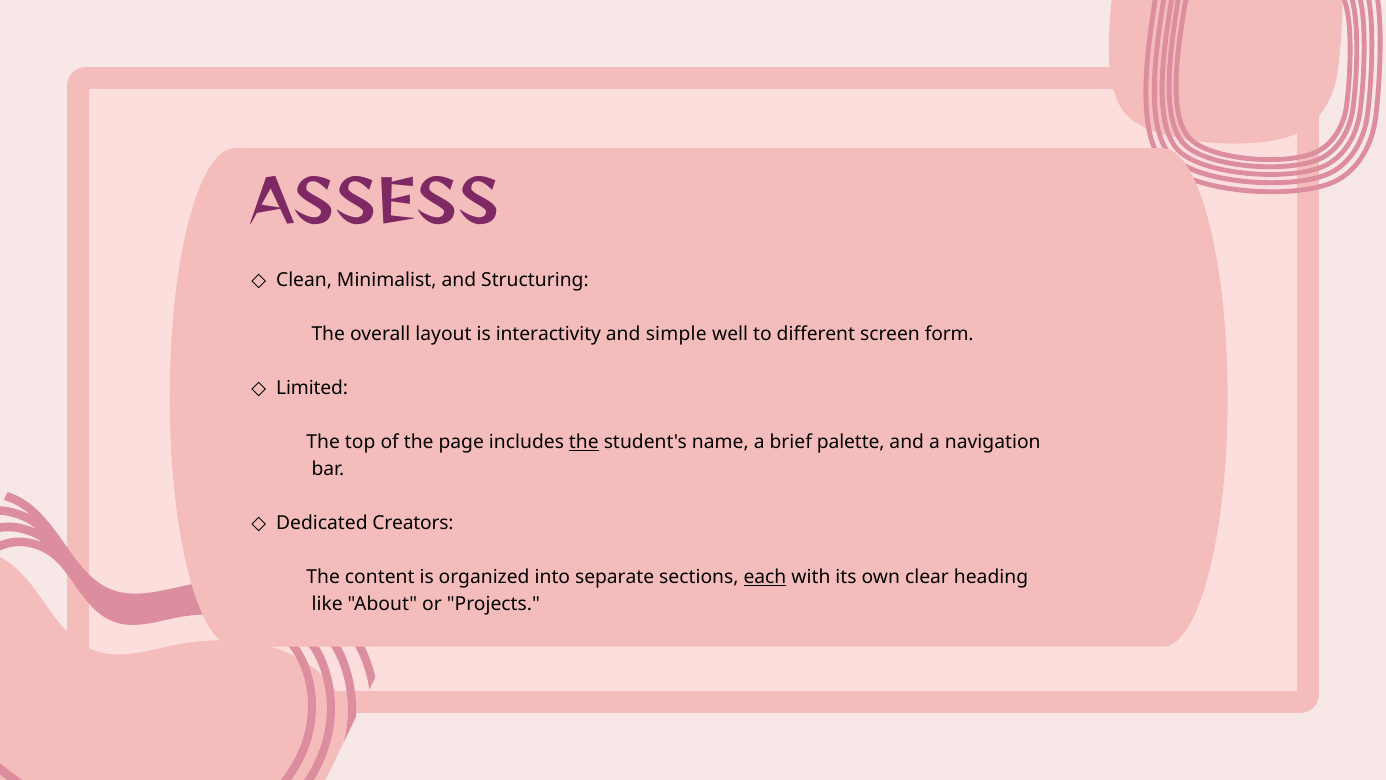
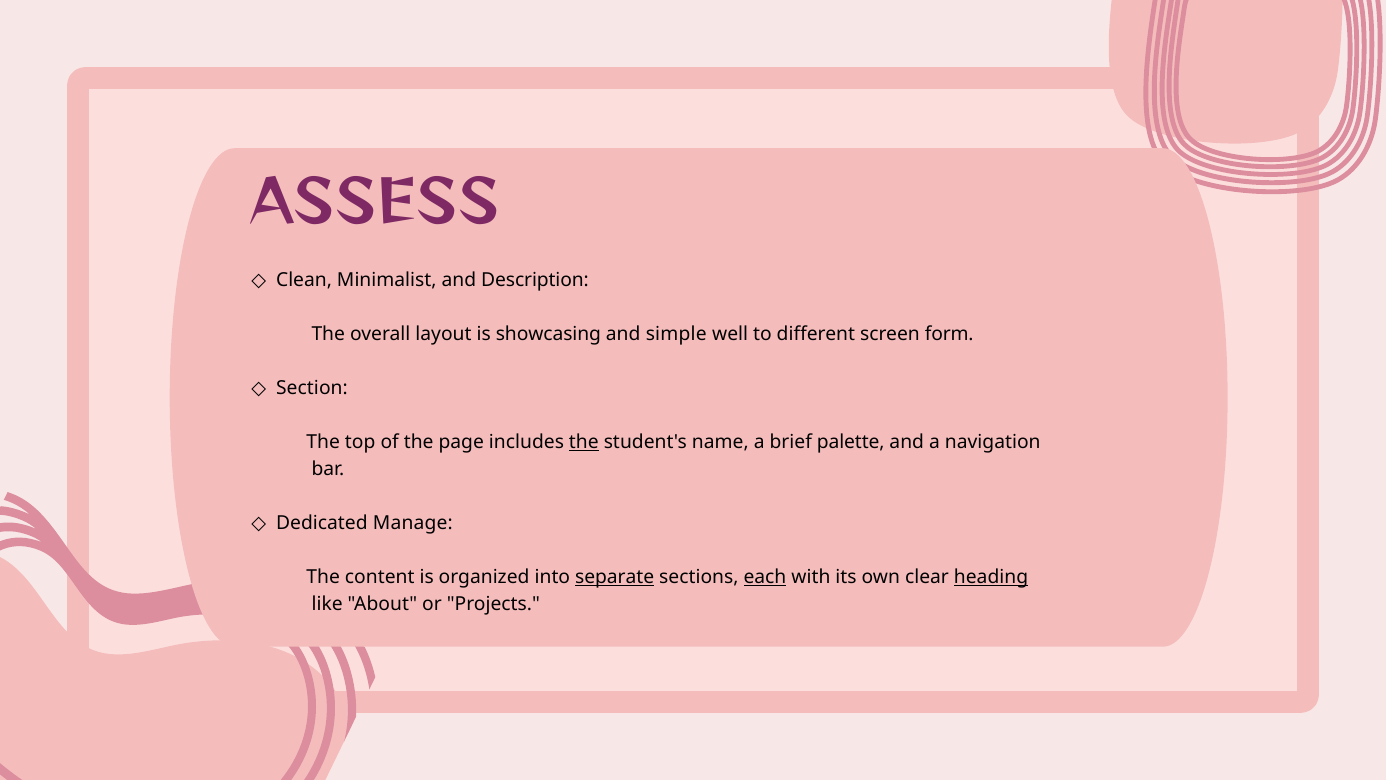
Structuring: Structuring -> Description (535, 280)
interactivity: interactivity -> showcasing (548, 334)
Limited: Limited -> Section (312, 388)
Creators: Creators -> Manage (413, 523)
separate underline: none -> present (615, 577)
heading underline: none -> present (991, 577)
